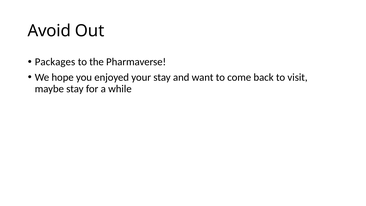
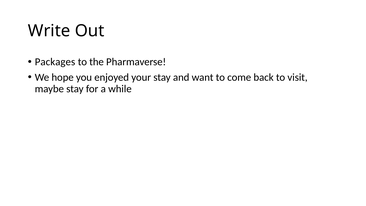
Avoid: Avoid -> Write (49, 31)
